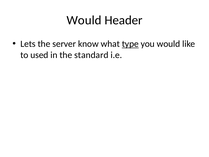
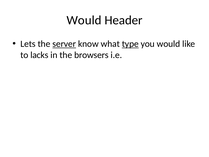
server underline: none -> present (64, 44)
used: used -> lacks (39, 55)
standard: standard -> browsers (91, 55)
